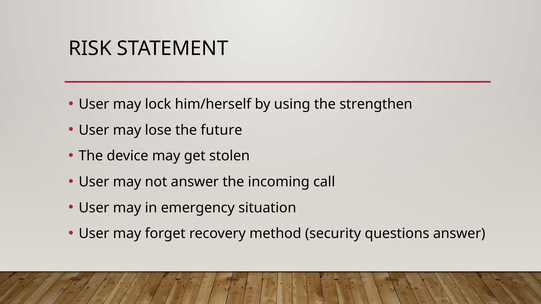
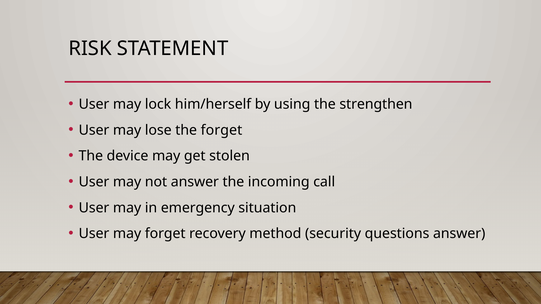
the future: future -> forget (221, 130)
